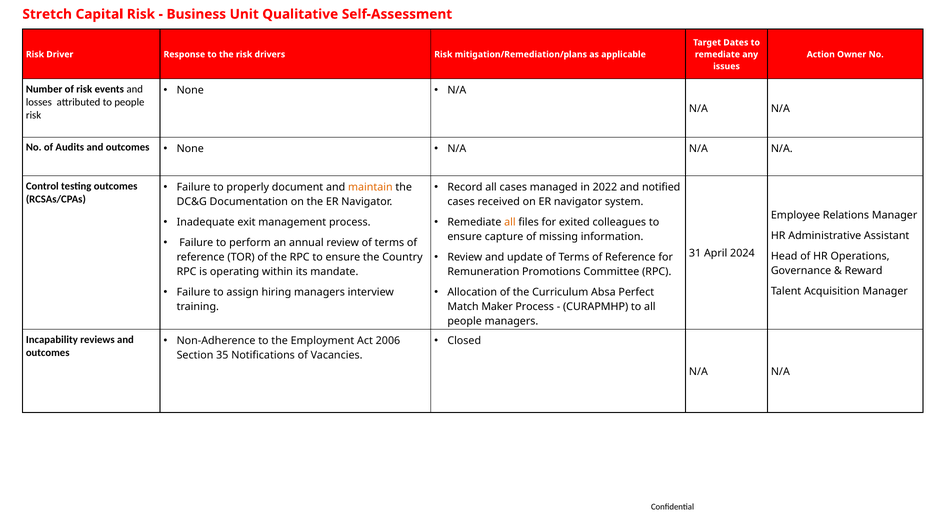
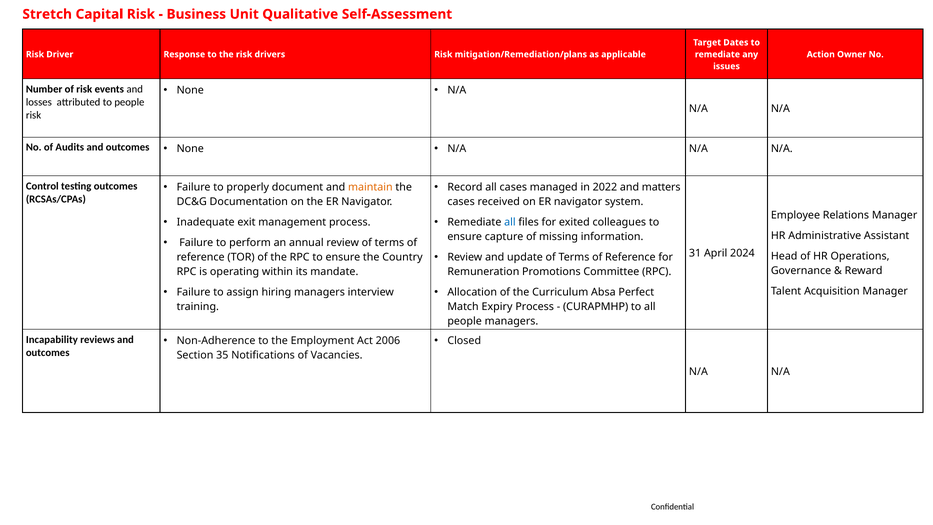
notified: notified -> matters (661, 187)
all colour: orange -> blue (510, 222)
Maker: Maker -> Expiry (497, 307)
